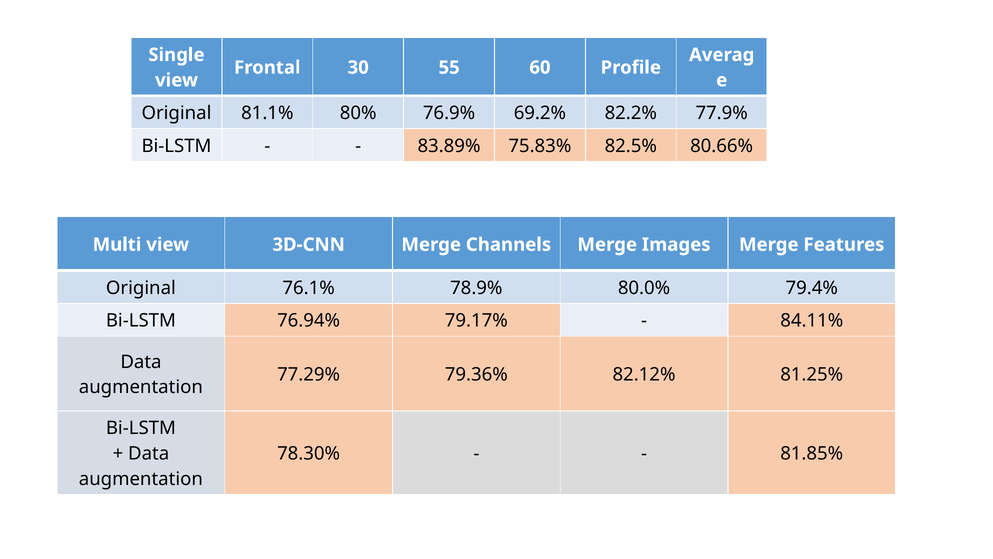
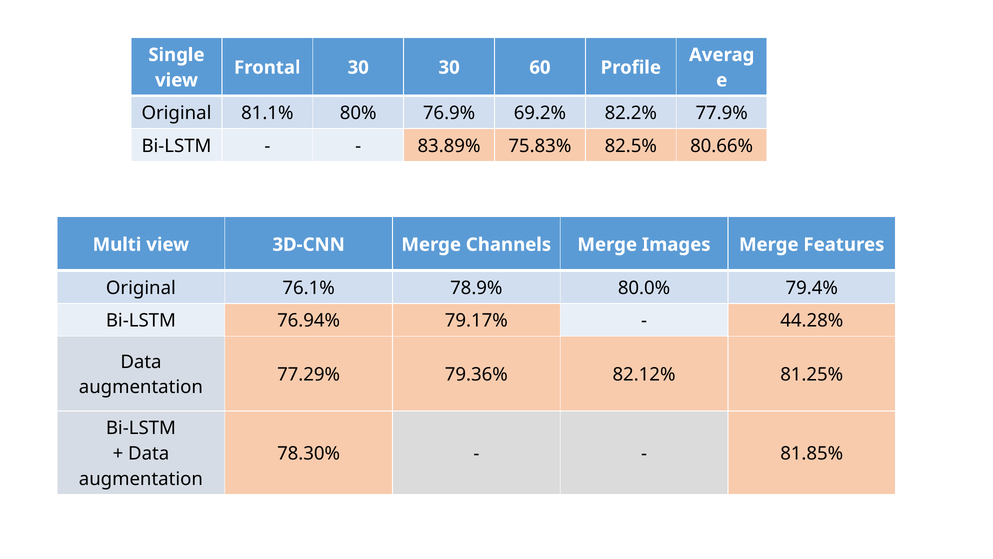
30 55: 55 -> 30 (449, 68)
84.11%: 84.11% -> 44.28% (812, 321)
